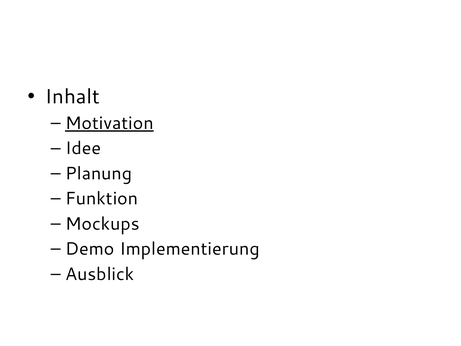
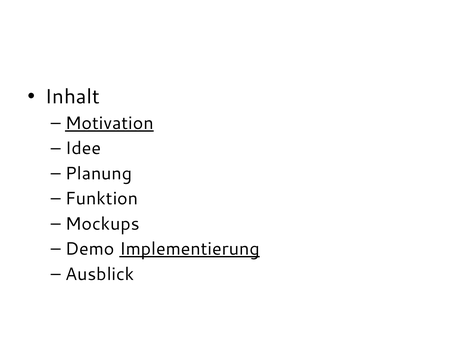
Implementierung underline: none -> present (190, 249)
